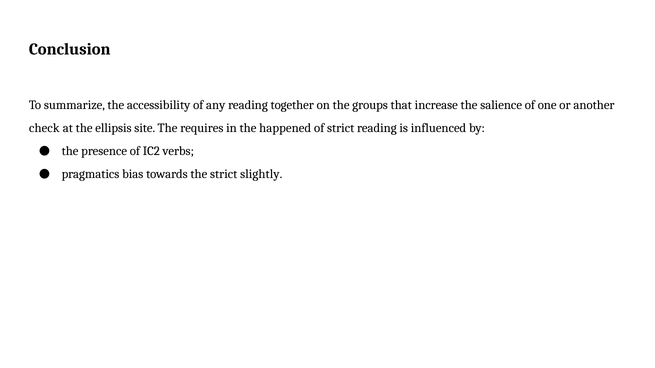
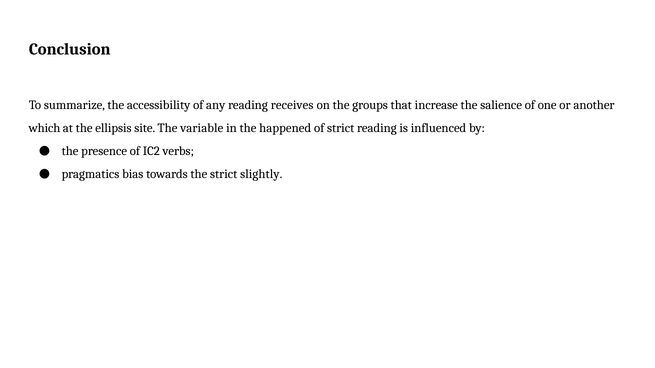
together: together -> receives (292, 105)
check: check -> which (44, 128)
requires: requires -> variable (202, 128)
